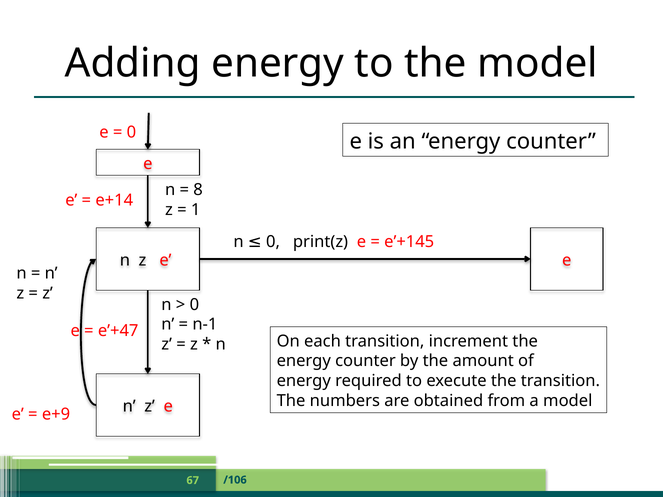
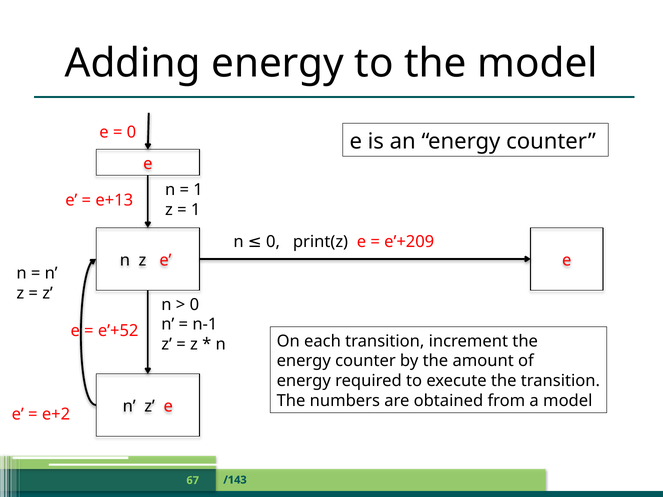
8: 8 -> 1 (198, 190)
e+14: e+14 -> e+13 (114, 200)
e’+145: e’+145 -> e’+209 (409, 242)
e’+47: e’+47 -> e’+52 (118, 331)
e+9: e+9 -> e+2 (56, 414)
/106: /106 -> /143 (235, 480)
